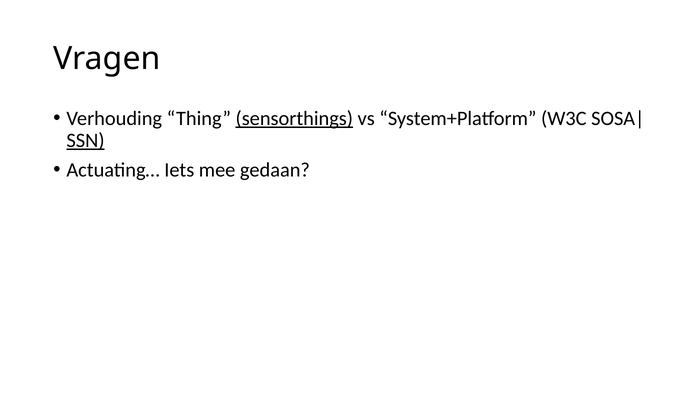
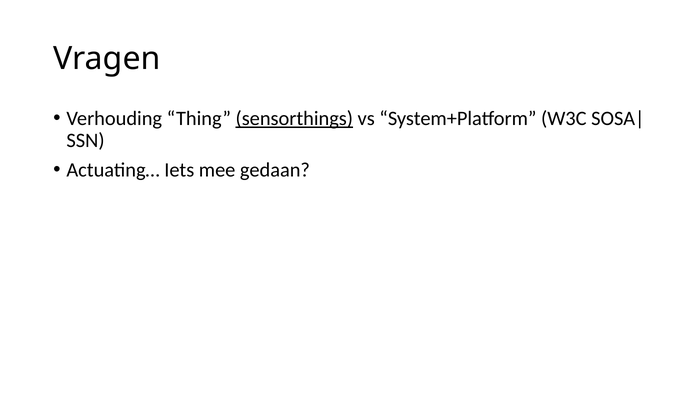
SSN underline: present -> none (86, 140)
